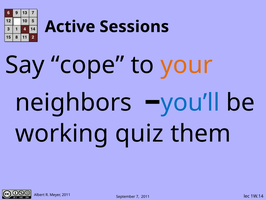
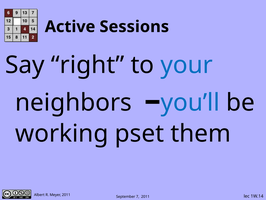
cope: cope -> right (88, 65)
your colour: orange -> blue (187, 65)
quiz: quiz -> pset (139, 133)
